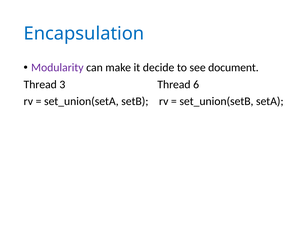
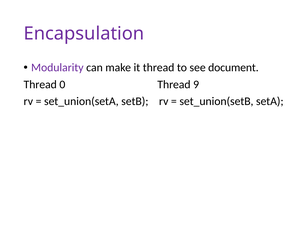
Encapsulation colour: blue -> purple (84, 34)
it decide: decide -> thread (159, 68)
3: 3 -> 0 (62, 84)
6: 6 -> 9 (196, 84)
